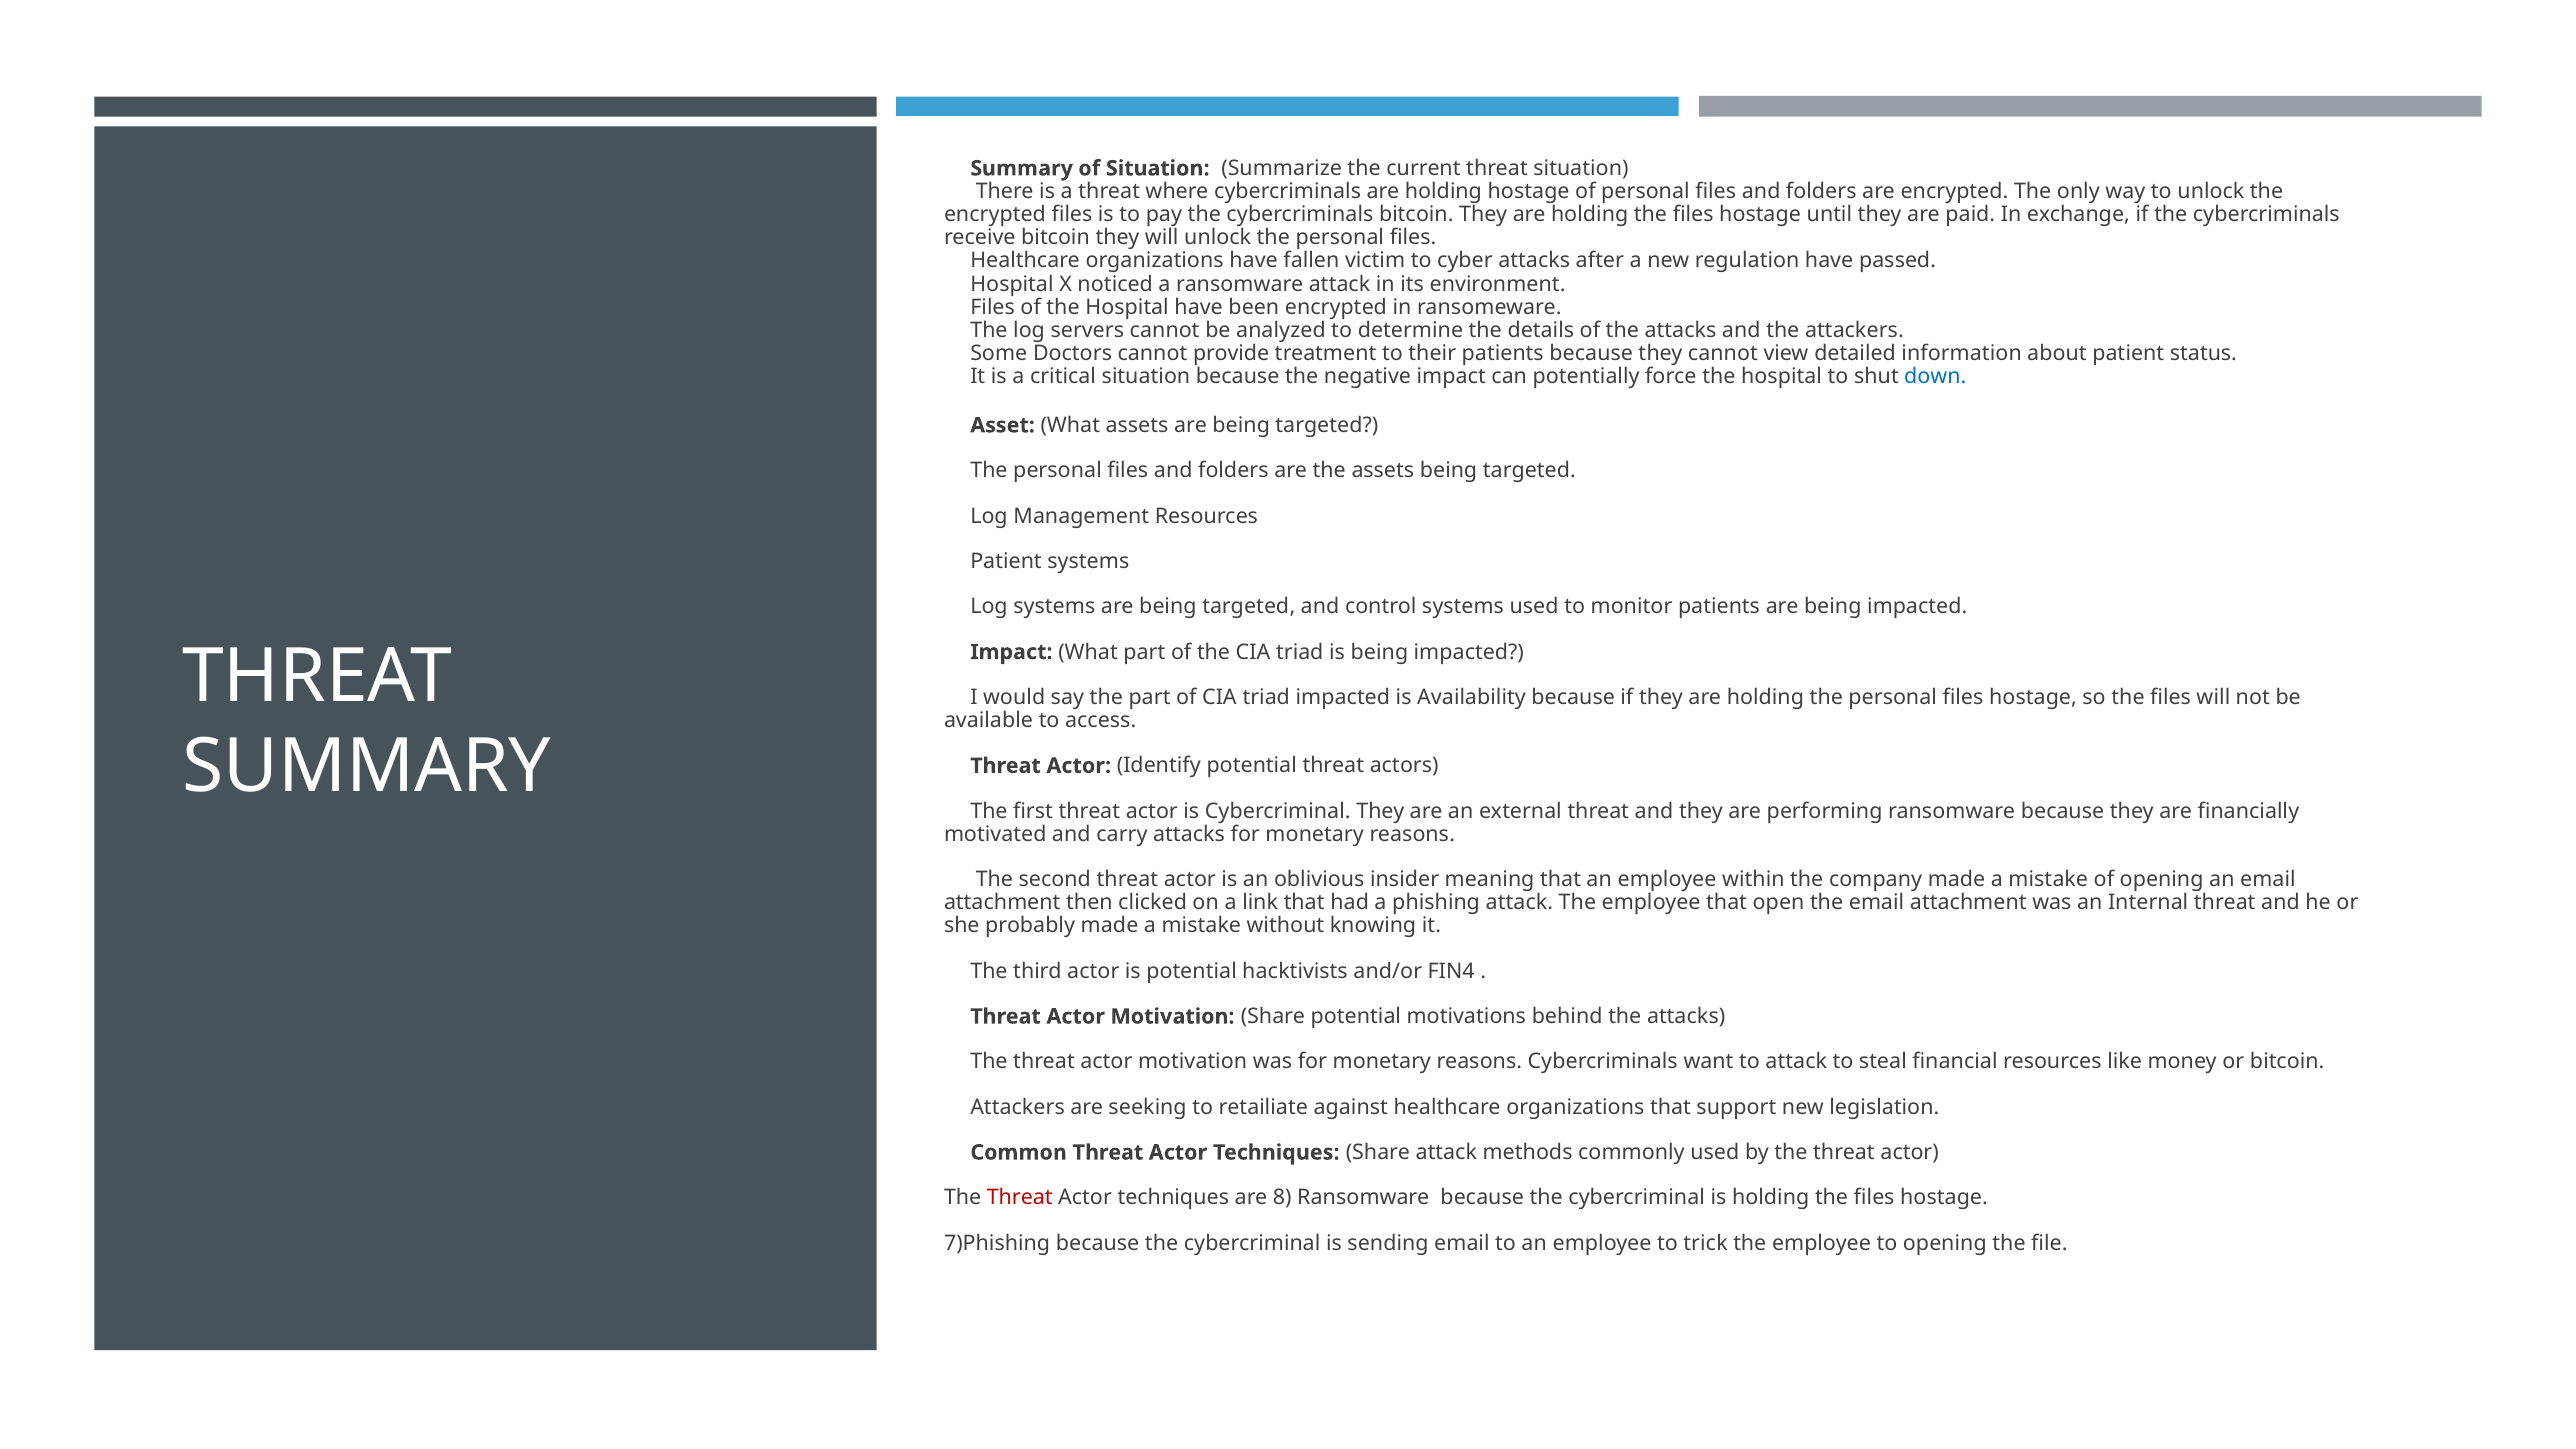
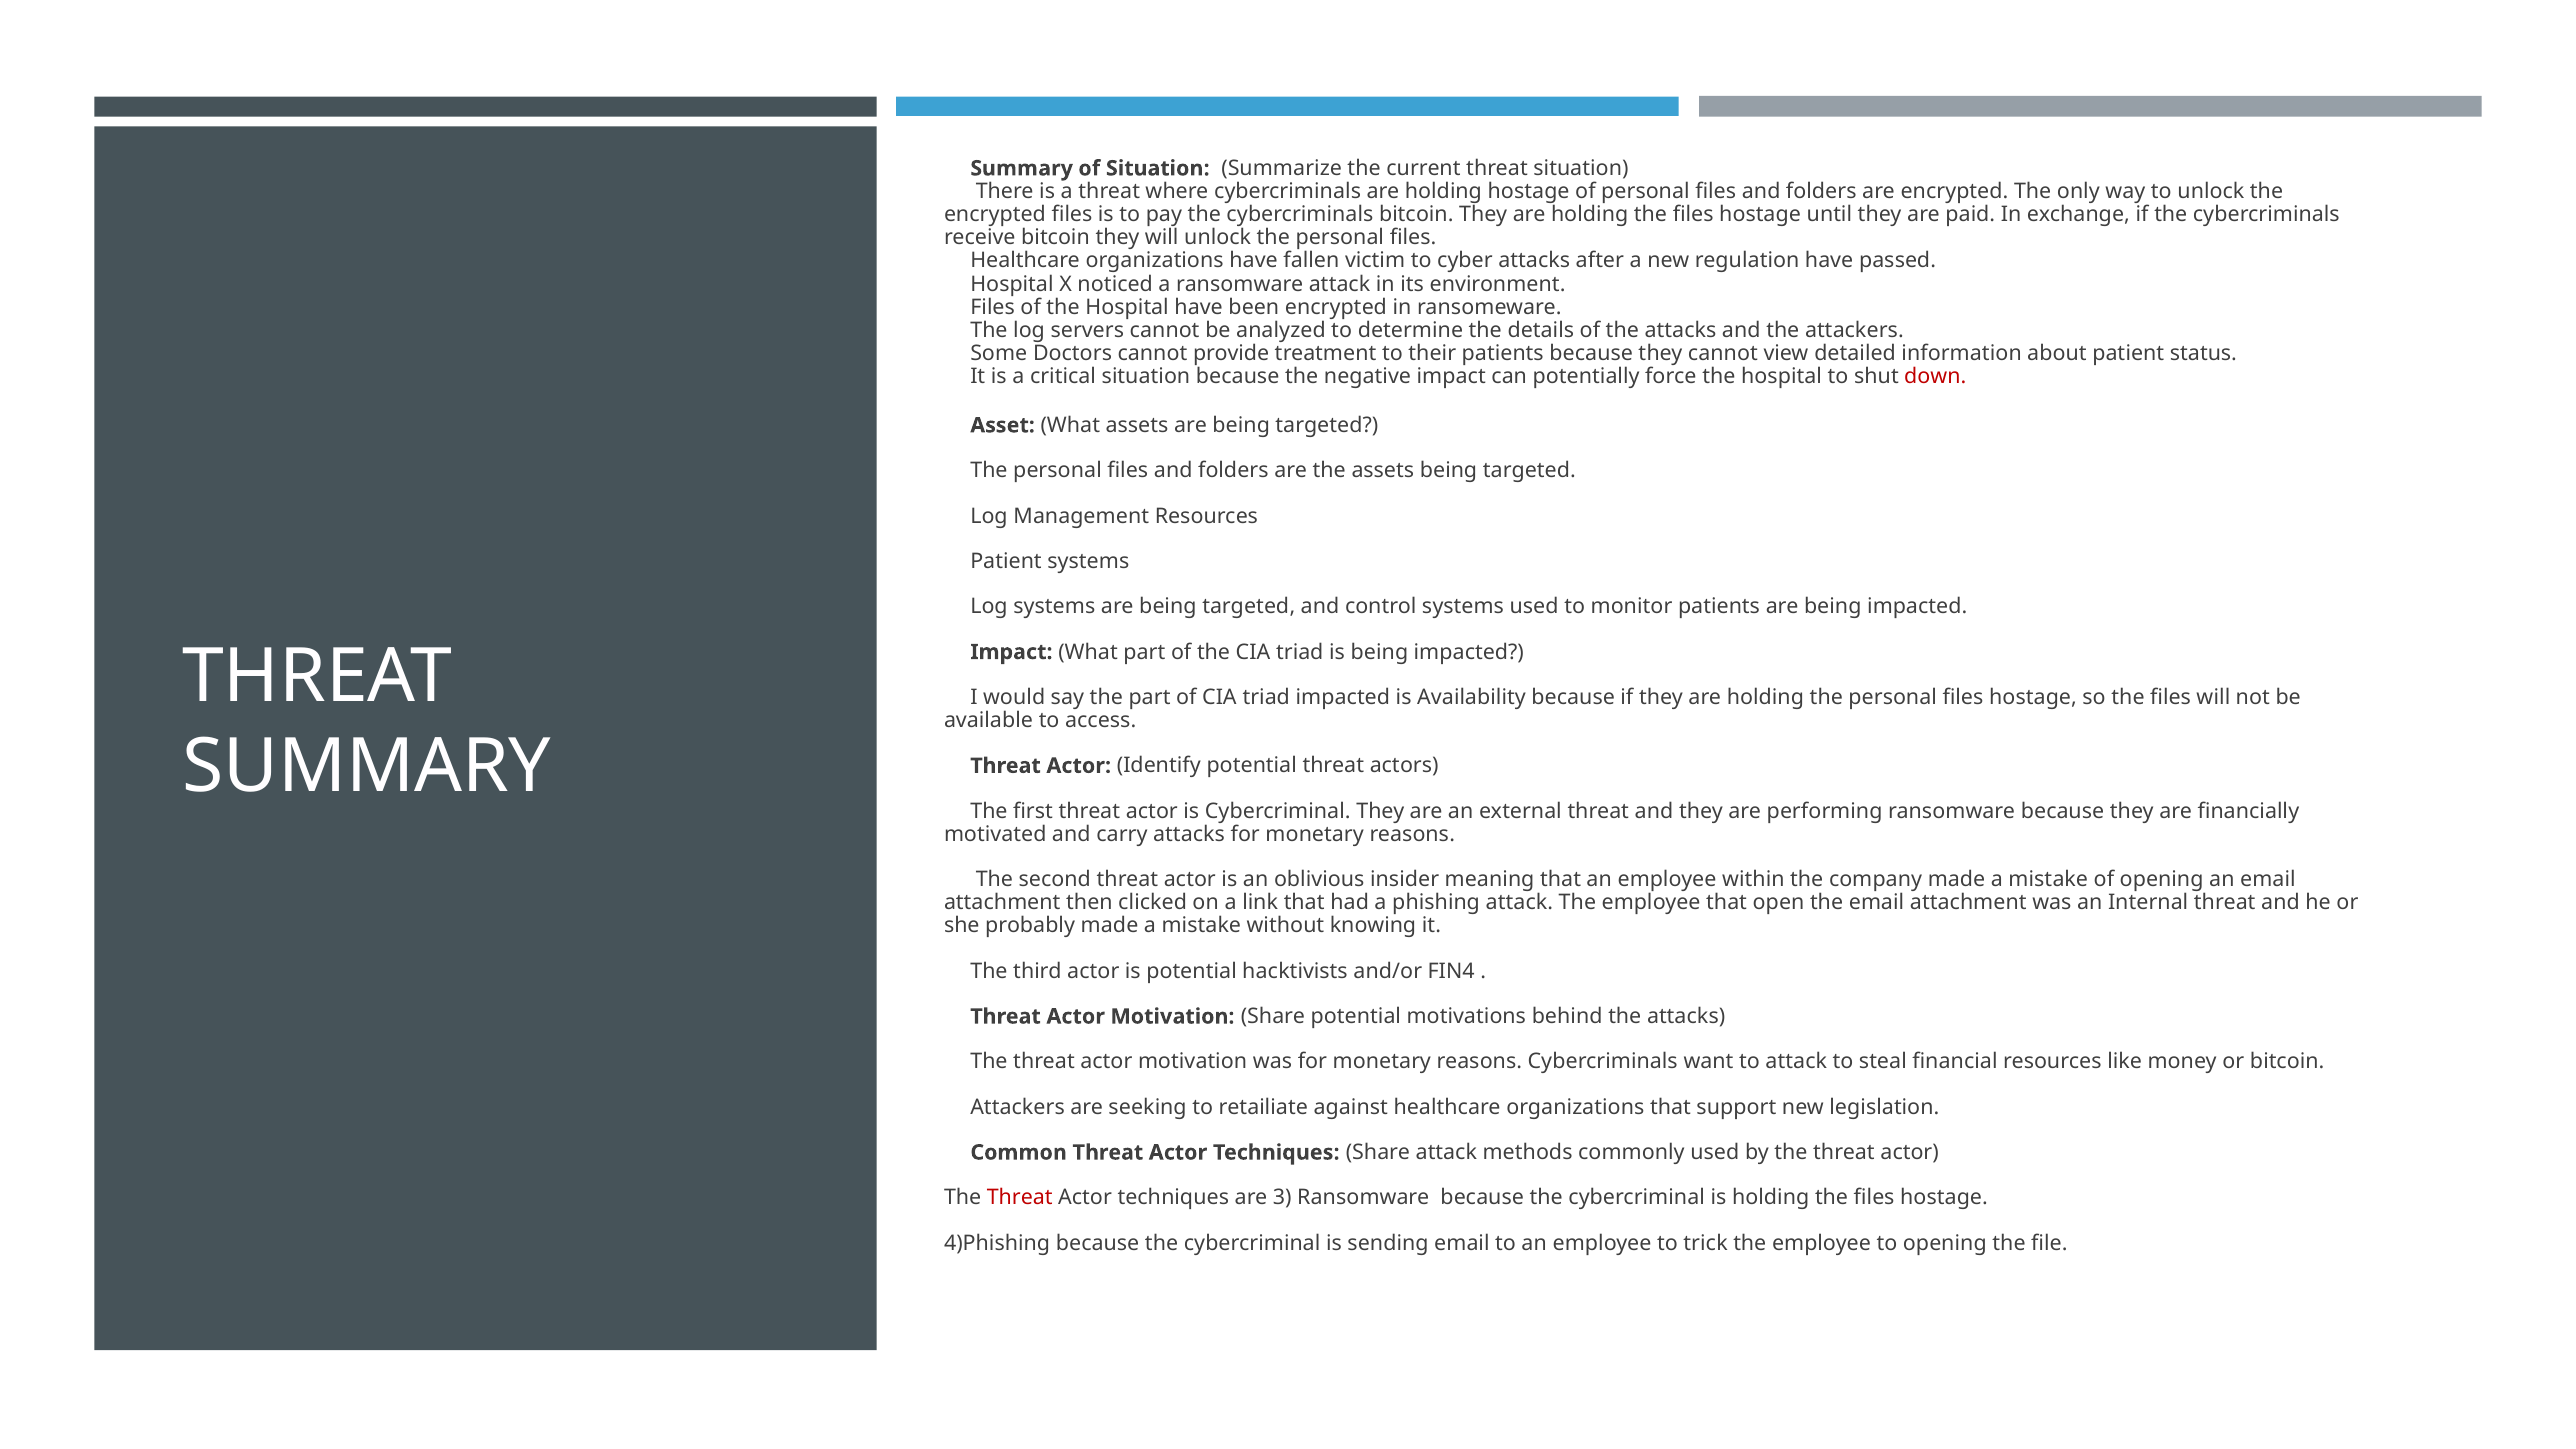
down colour: blue -> red (1935, 377)
8: 8 -> 3 (1282, 1198)
7)Phishing: 7)Phishing -> 4)Phishing (997, 1243)
